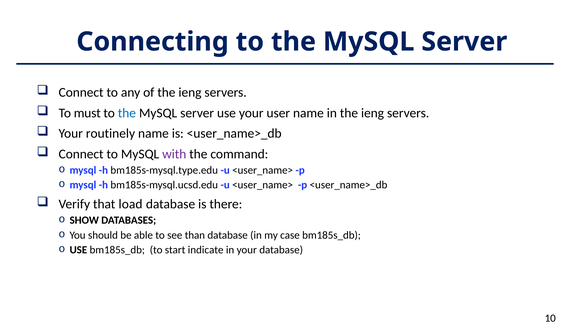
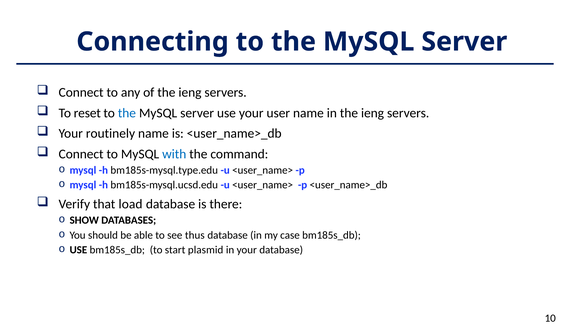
must: must -> reset (87, 113)
with colour: purple -> blue (174, 154)
than: than -> thus (195, 236)
indicate: indicate -> plasmid (206, 250)
